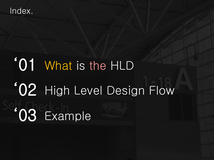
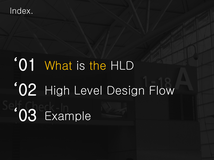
the colour: pink -> yellow (98, 66)
